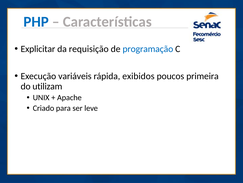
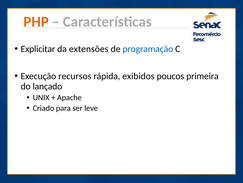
PHP colour: blue -> orange (36, 22)
requisição: requisição -> extensões (89, 49)
variáveis: variáveis -> recursos (75, 76)
utilizam: utilizam -> lançado (47, 86)
